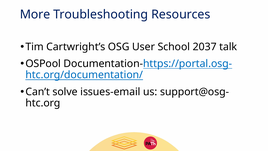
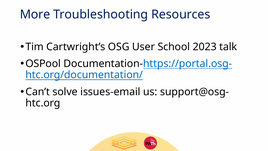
2037: 2037 -> 2023 (205, 47)
